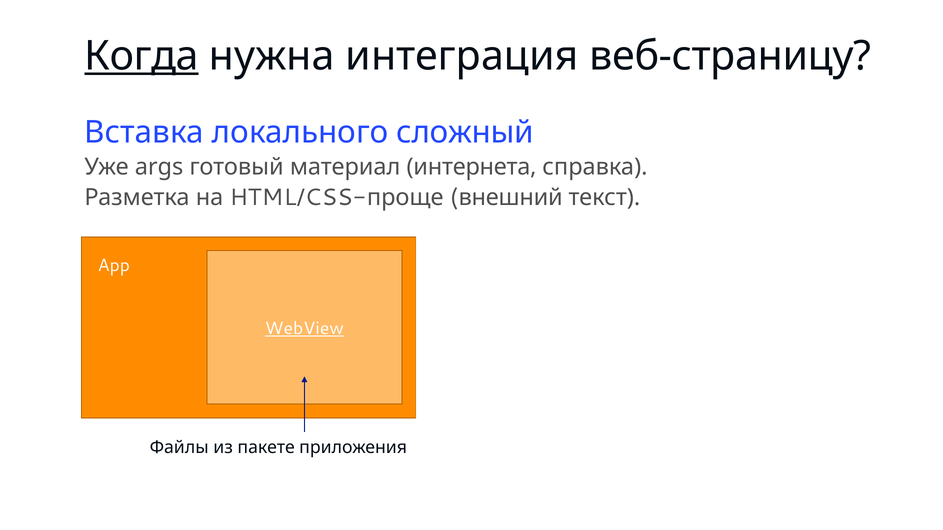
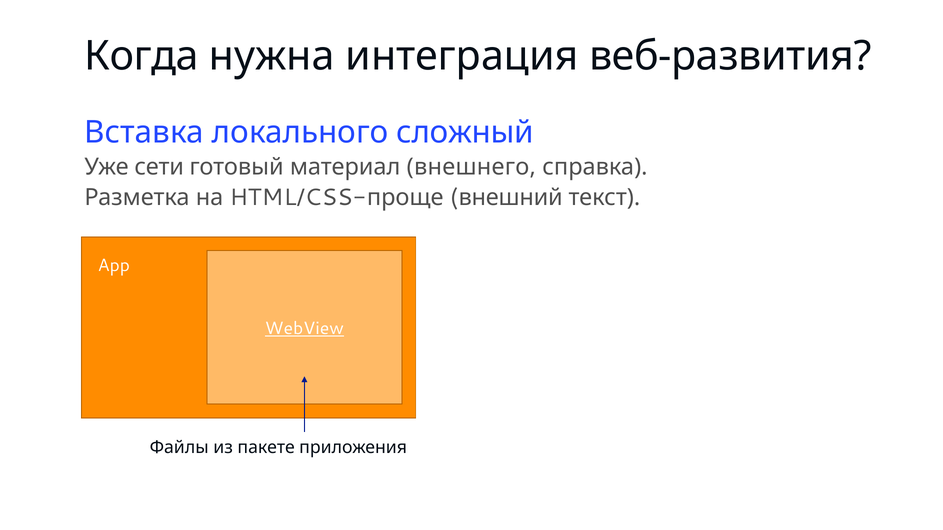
Когда underline: present -> none (142, 56)
веб-страницу: веб-страницу -> веб-развития (730, 56)
args: args -> сети (159, 167)
интернета: интернета -> внешнего (471, 167)
